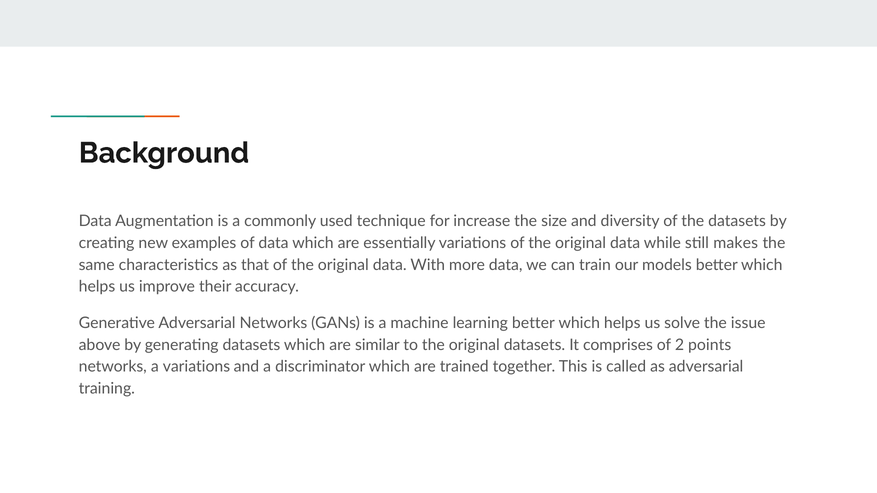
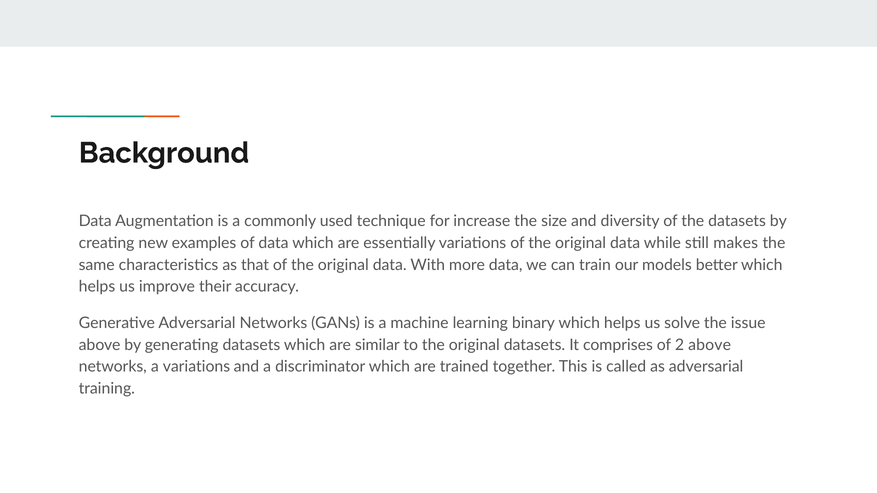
learning better: better -> binary (533, 323)
2 points: points -> above (710, 345)
